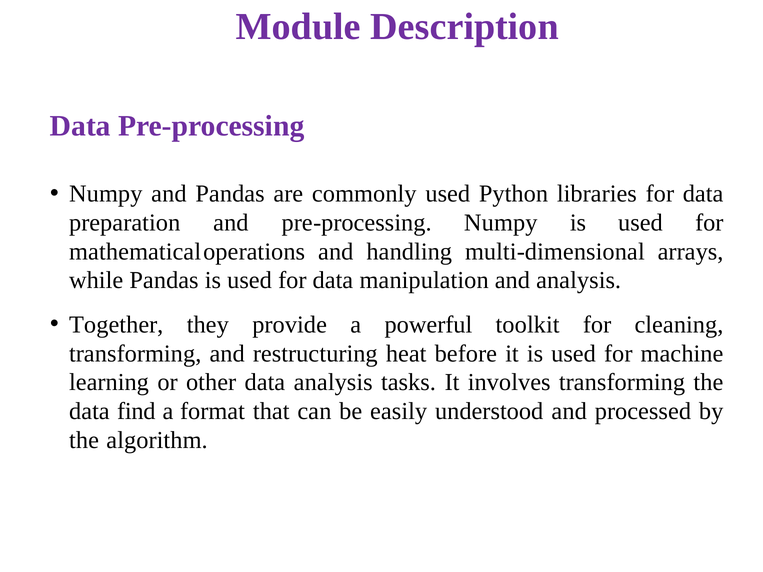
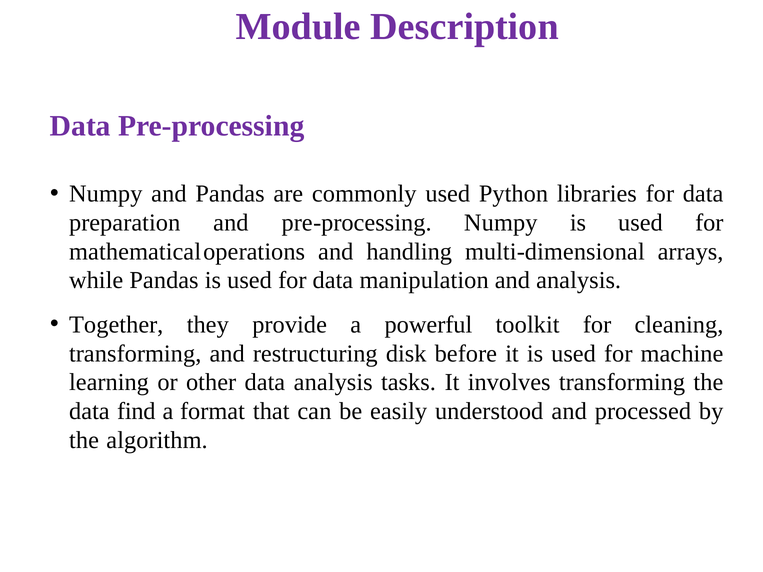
heat: heat -> disk (406, 354)
